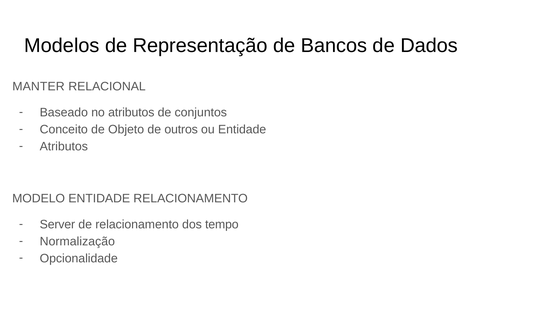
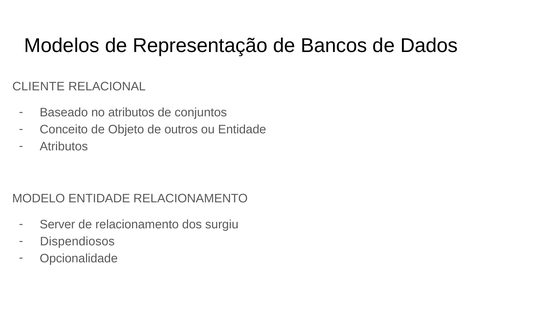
MANTER: MANTER -> CLIENTE (39, 87)
tempo: tempo -> surgiu (222, 225)
Normalização: Normalização -> Dispendiosos (77, 241)
